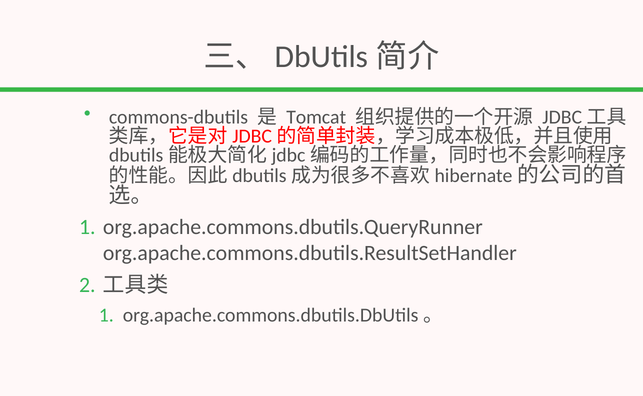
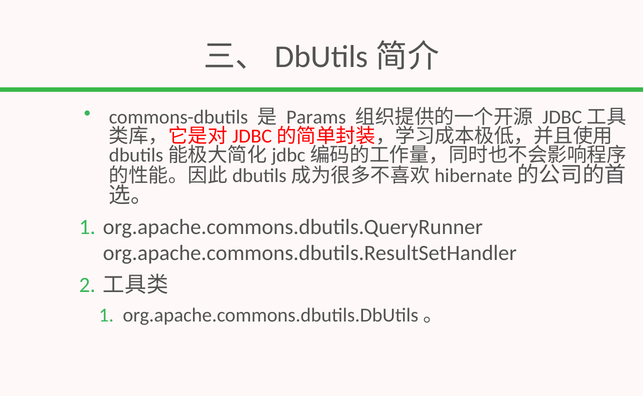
Tomcat: Tomcat -> Params (316, 117)
